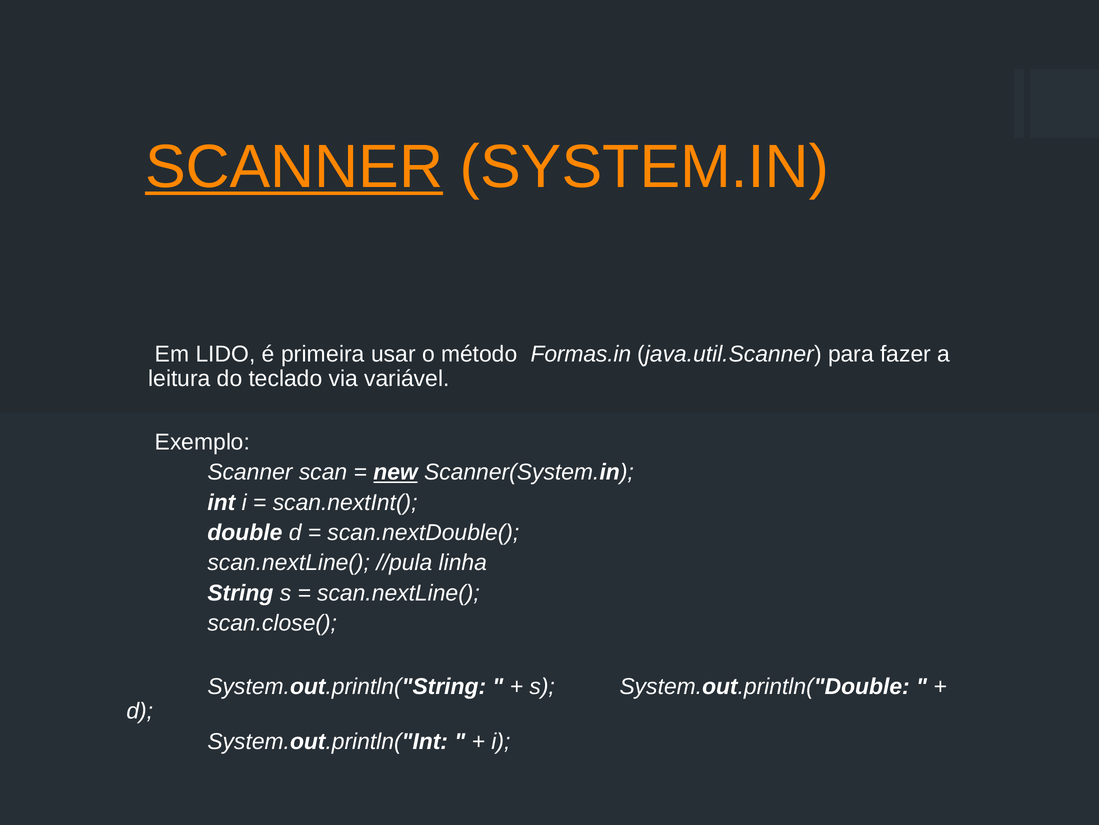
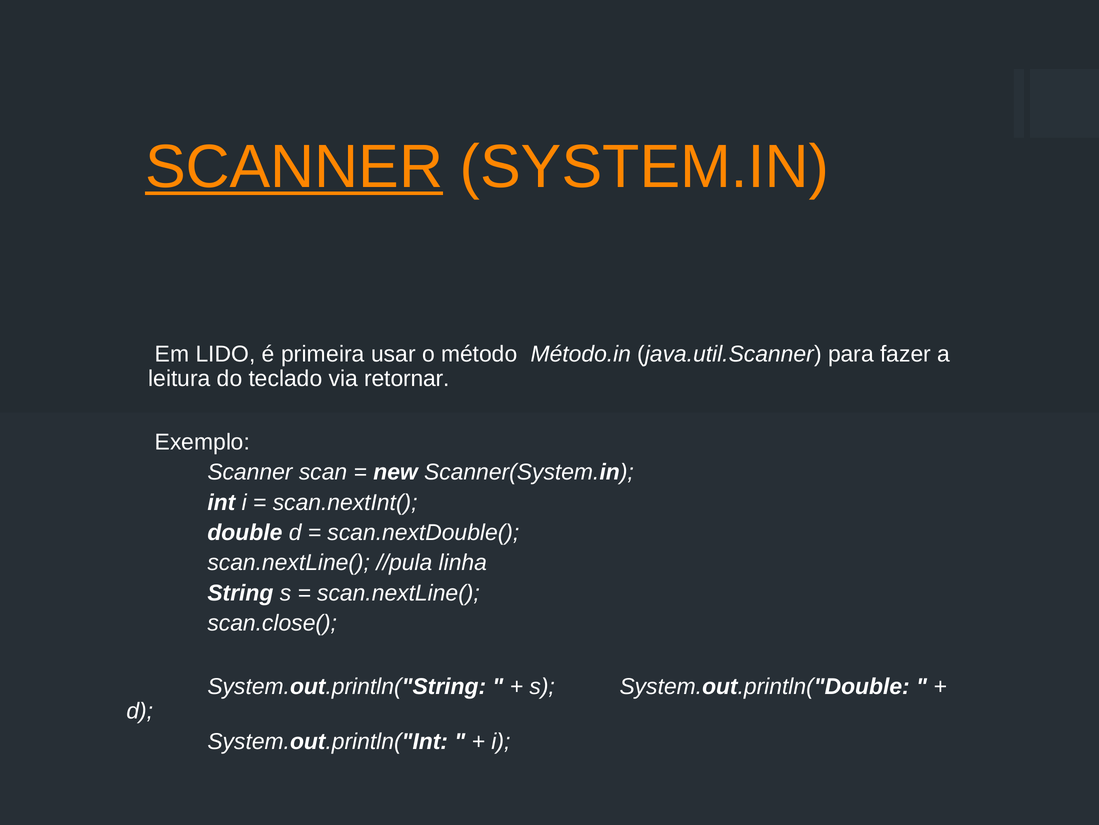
Formas.in: Formas.in -> Método.in (581, 354)
variável: variável -> retornar (407, 378)
new underline: present -> none (396, 472)
